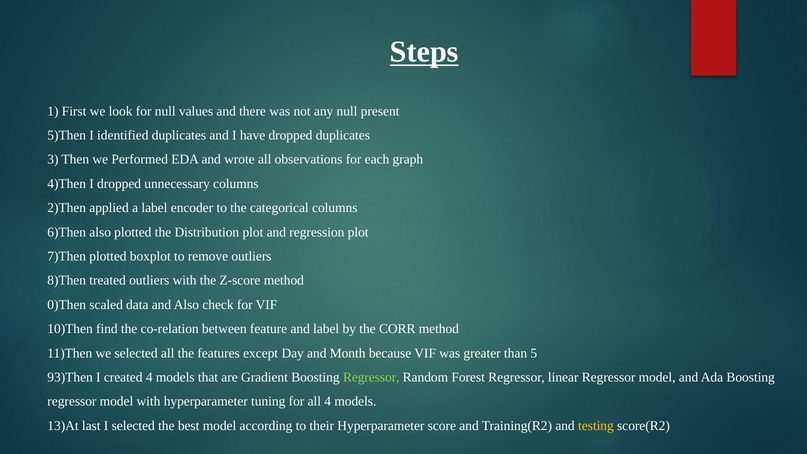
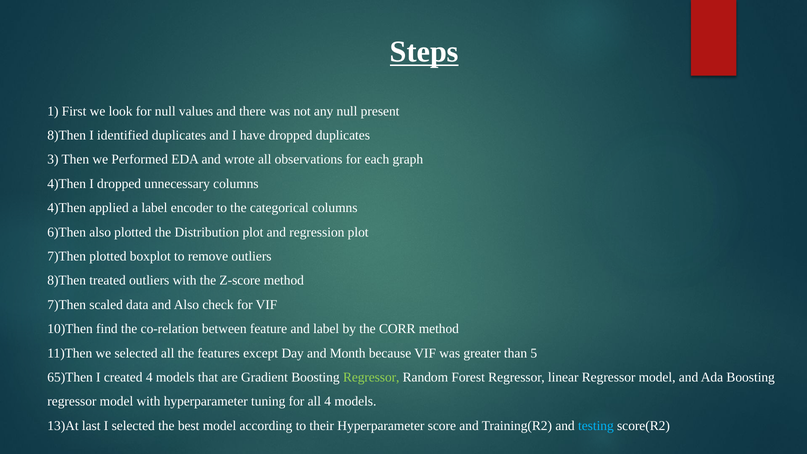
5)Then: 5)Then -> 8)Then (67, 135)
2)Then: 2)Then -> 4)Then (67, 208)
0)Then: 0)Then -> 7)Then (67, 305)
93)Then: 93)Then -> 65)Then (70, 377)
testing colour: yellow -> light blue (596, 426)
